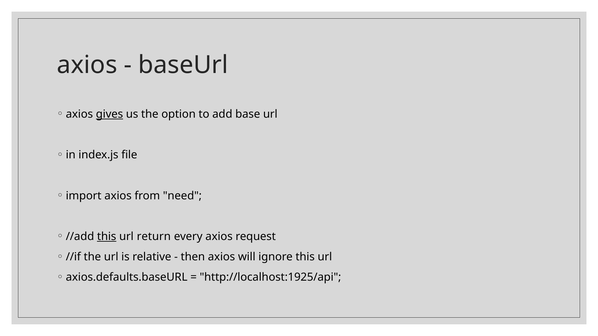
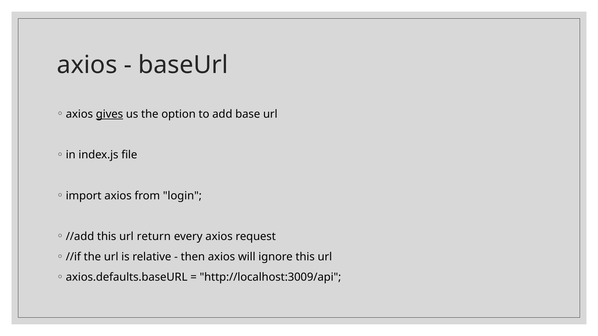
need: need -> login (182, 196)
this underline: present -> none (107, 237)
http://localhost:1925/api: http://localhost:1925/api -> http://localhost:3009/api (270, 278)
